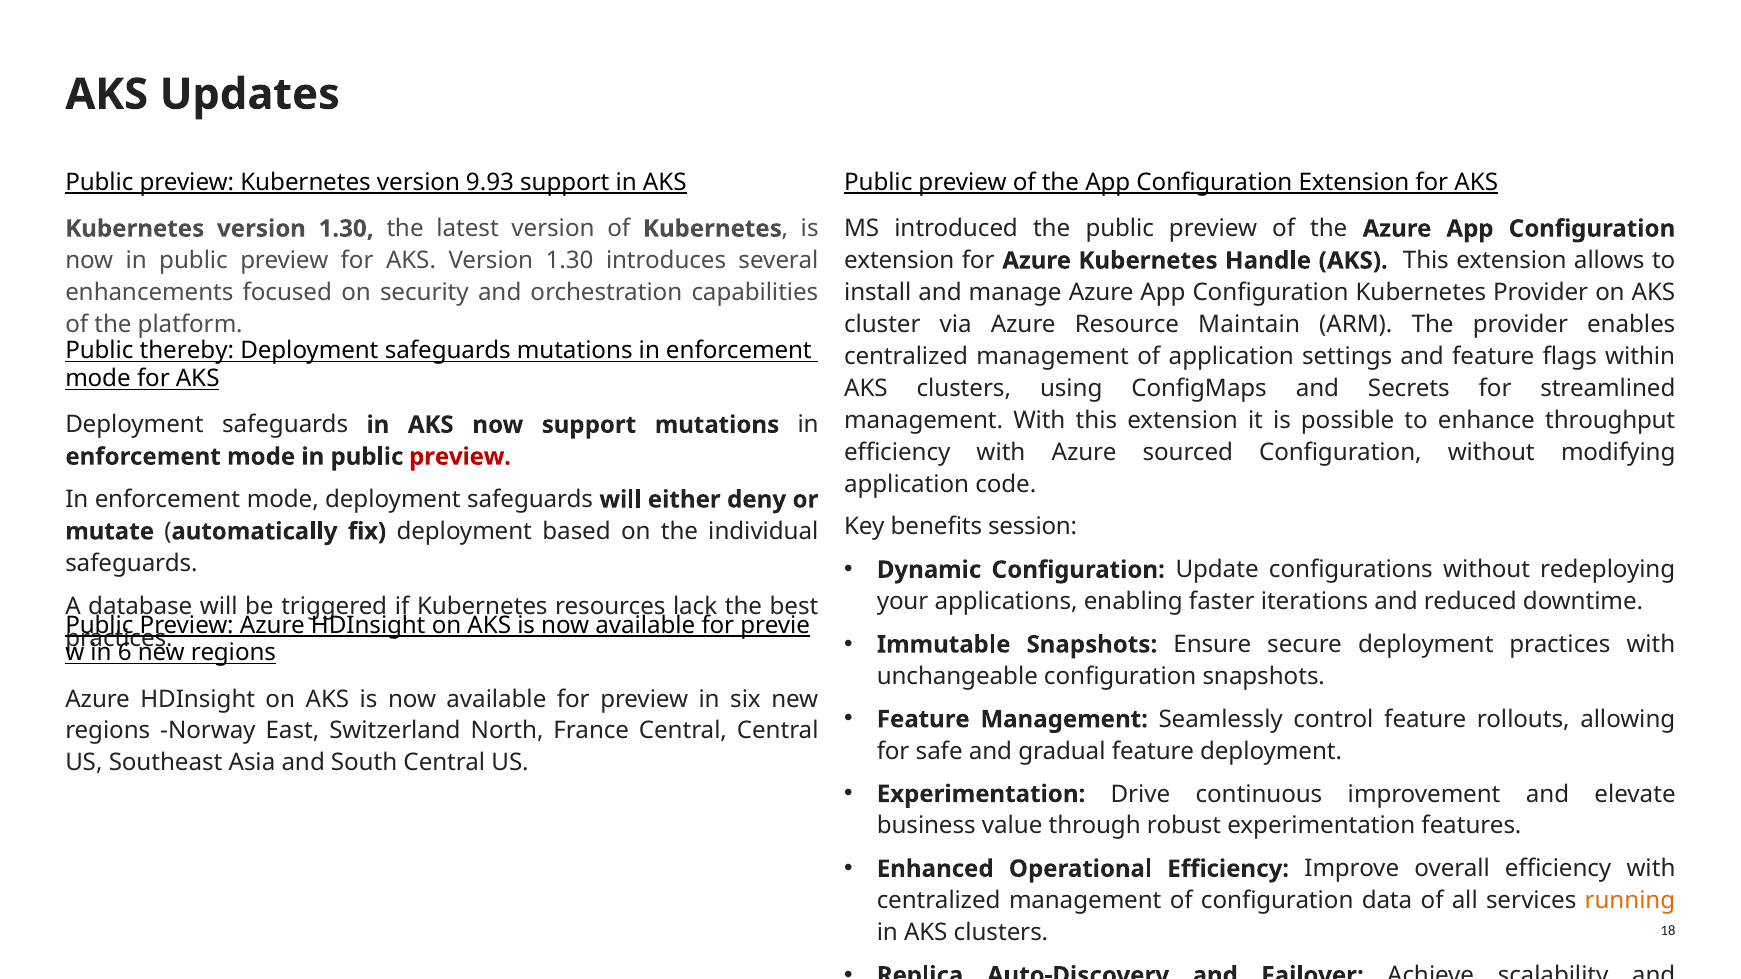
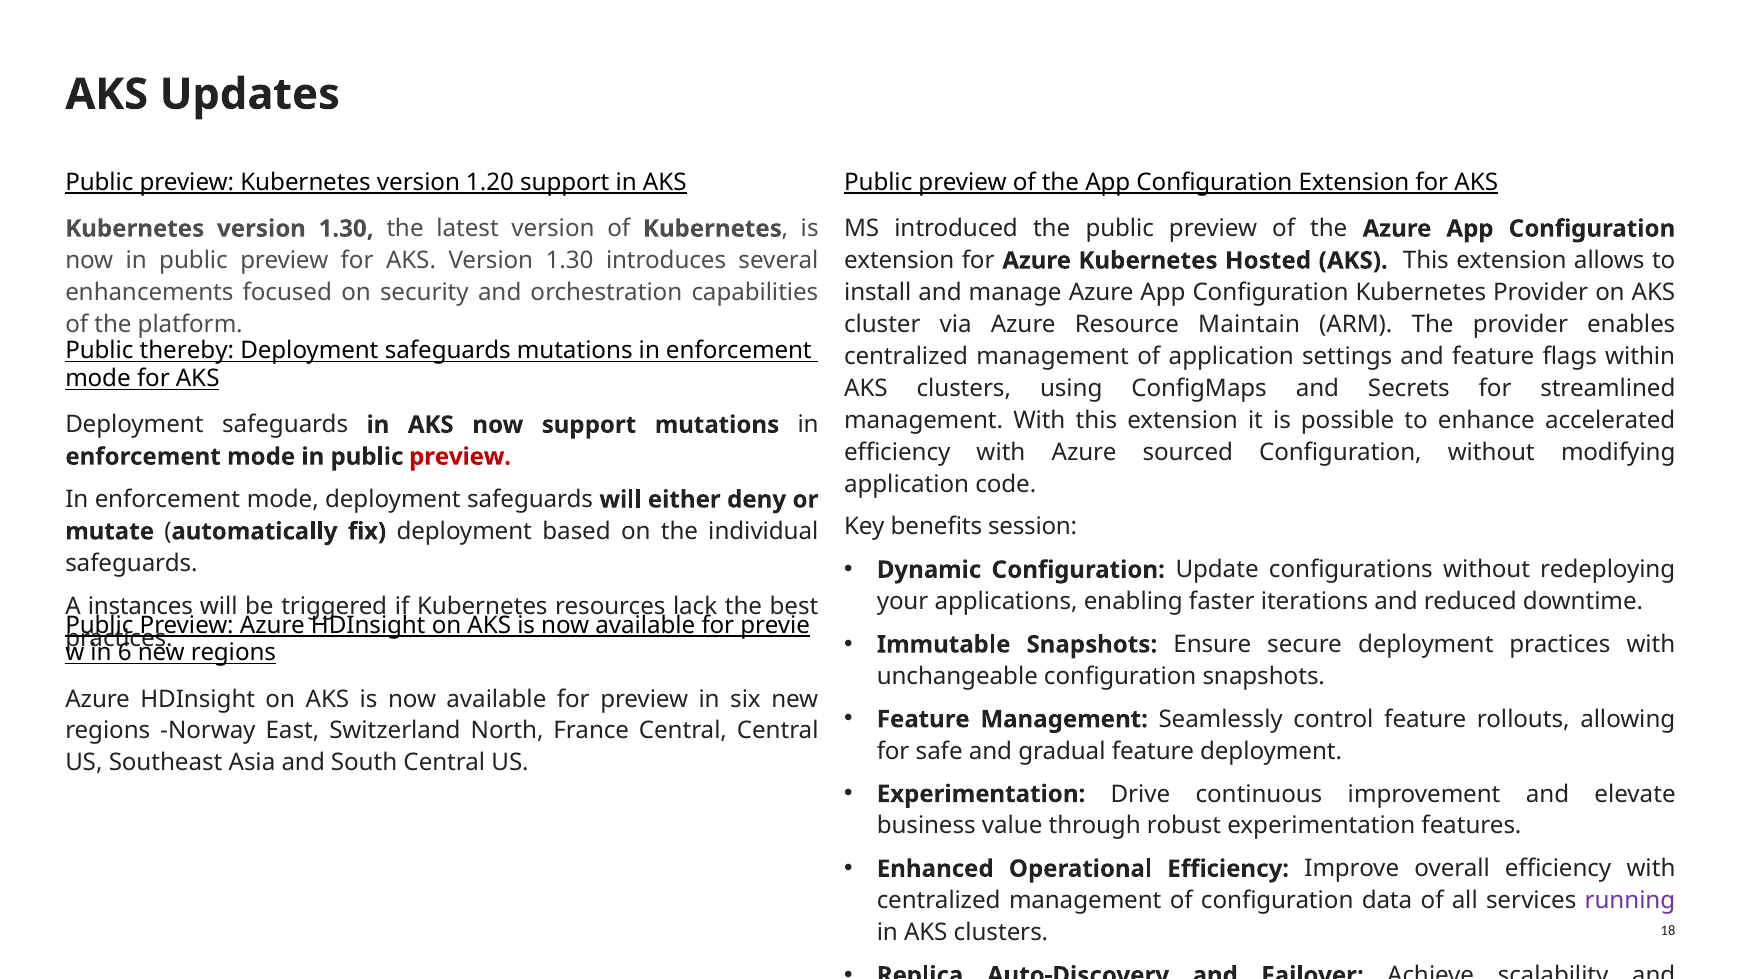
9.93: 9.93 -> 1.20 (490, 182)
Handle: Handle -> Hosted (1268, 261)
throughput: throughput -> accelerated (1610, 420)
database: database -> instances (140, 606)
running colour: orange -> purple (1630, 901)
